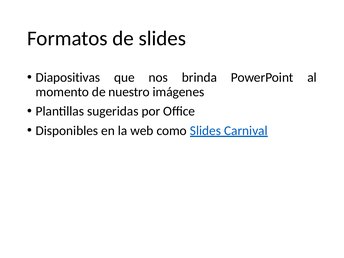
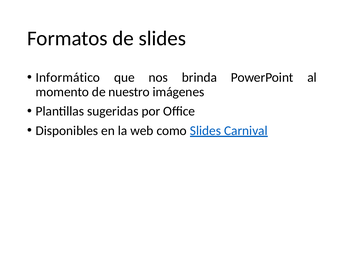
Diapositivas: Diapositivas -> Informático (68, 78)
